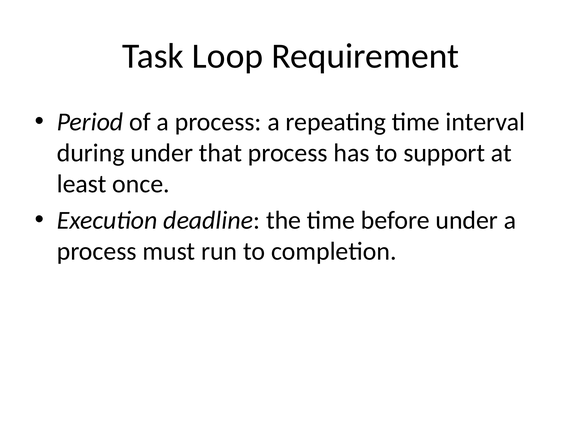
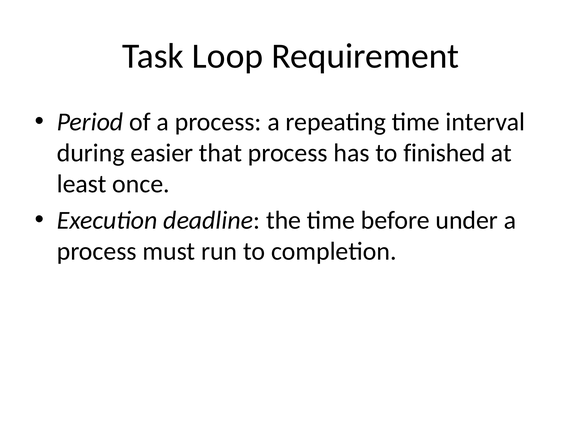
during under: under -> easier (162, 153)
support: support -> finished (444, 153)
